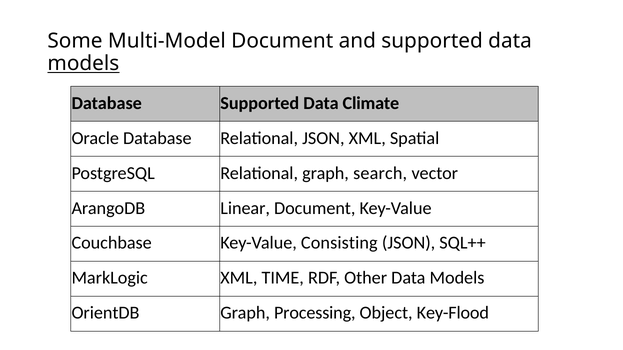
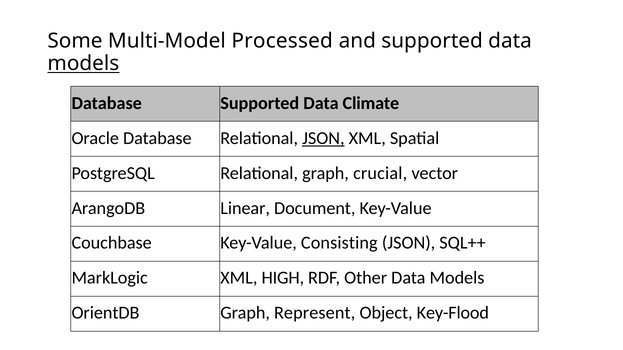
Multi-Model Document: Document -> Processed (282, 41)
JSON underline: none -> present (323, 138)
search: search -> crucial (380, 173)
TIME: TIME -> HIGH (283, 278)
Processing: Processing -> Represent (315, 313)
